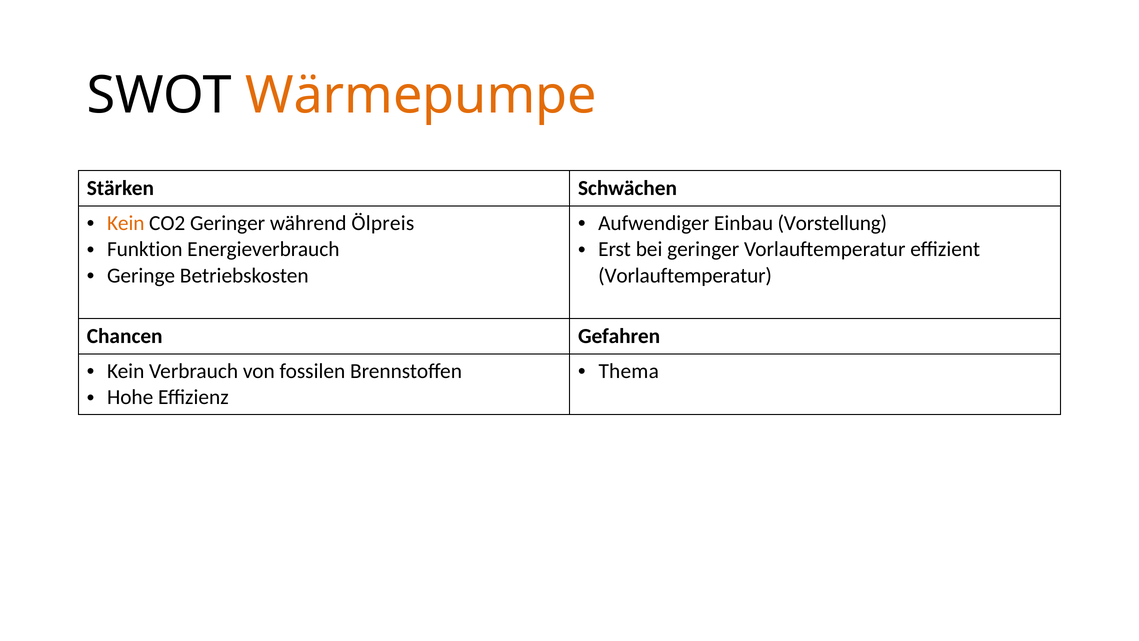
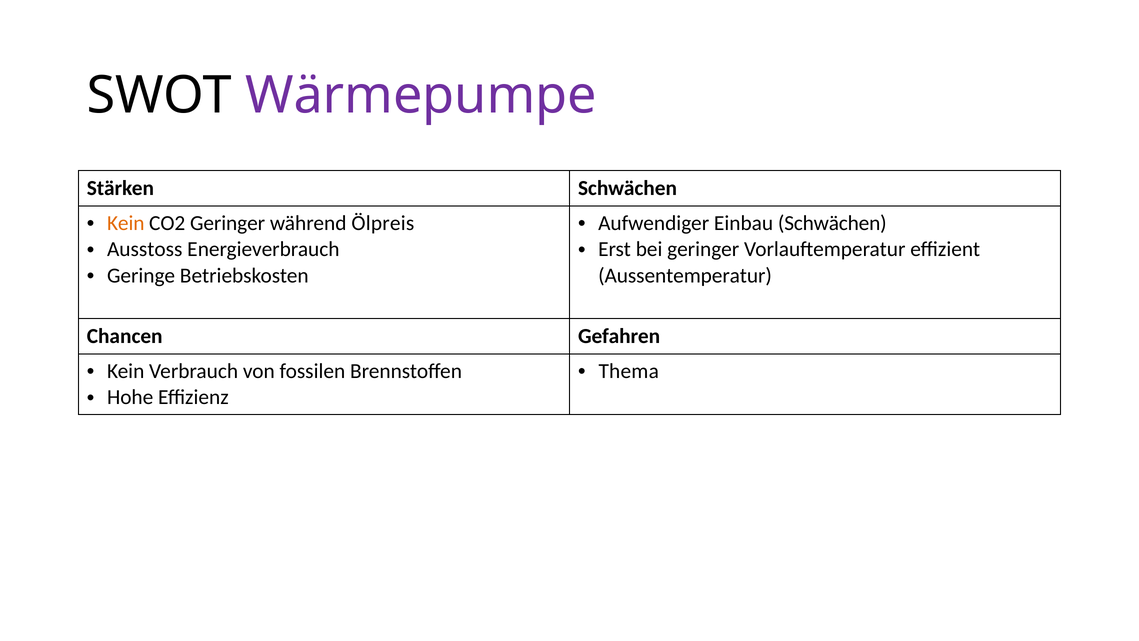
Wärmepumpe colour: orange -> purple (421, 96)
Einbau Vorstellung: Vorstellung -> Schwächen (832, 223)
Funktion: Funktion -> Ausstoss (145, 249)
Vorlauftemperatur: Vorlauftemperatur -> Aussentemperatur (685, 275)
